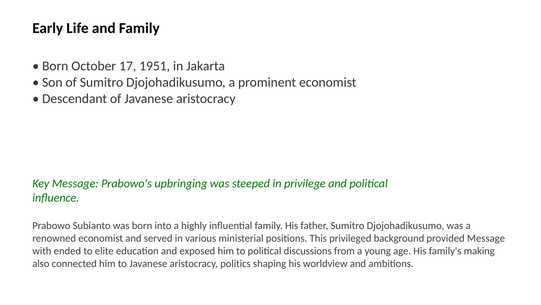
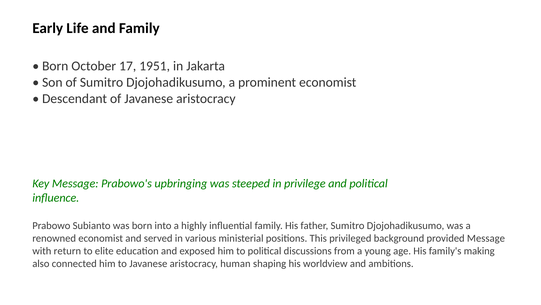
ended: ended -> return (67, 250)
politics: politics -> human (235, 263)
